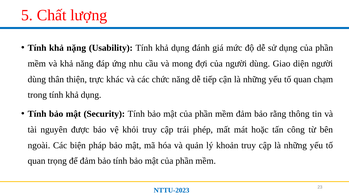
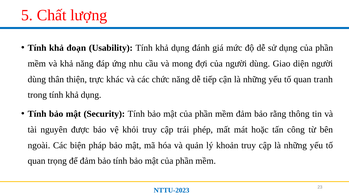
nặng: nặng -> đoạn (76, 48)
chạm: chạm -> tranh (323, 79)
